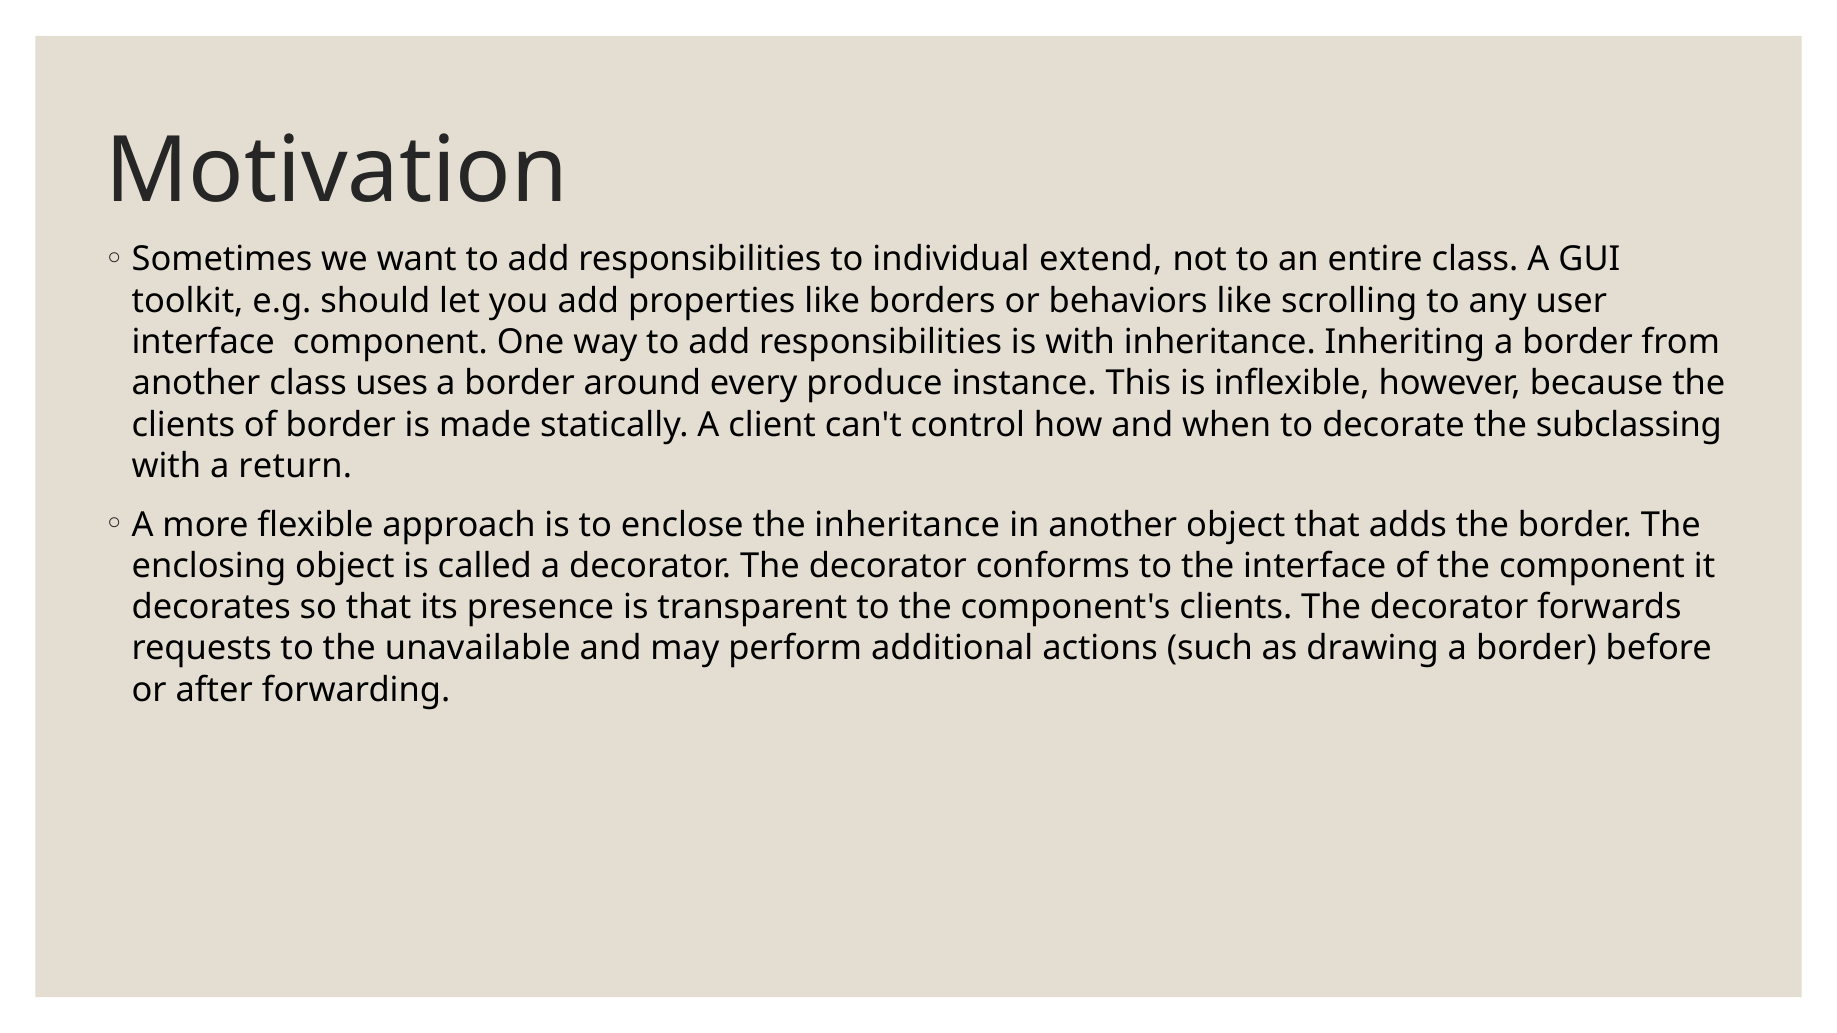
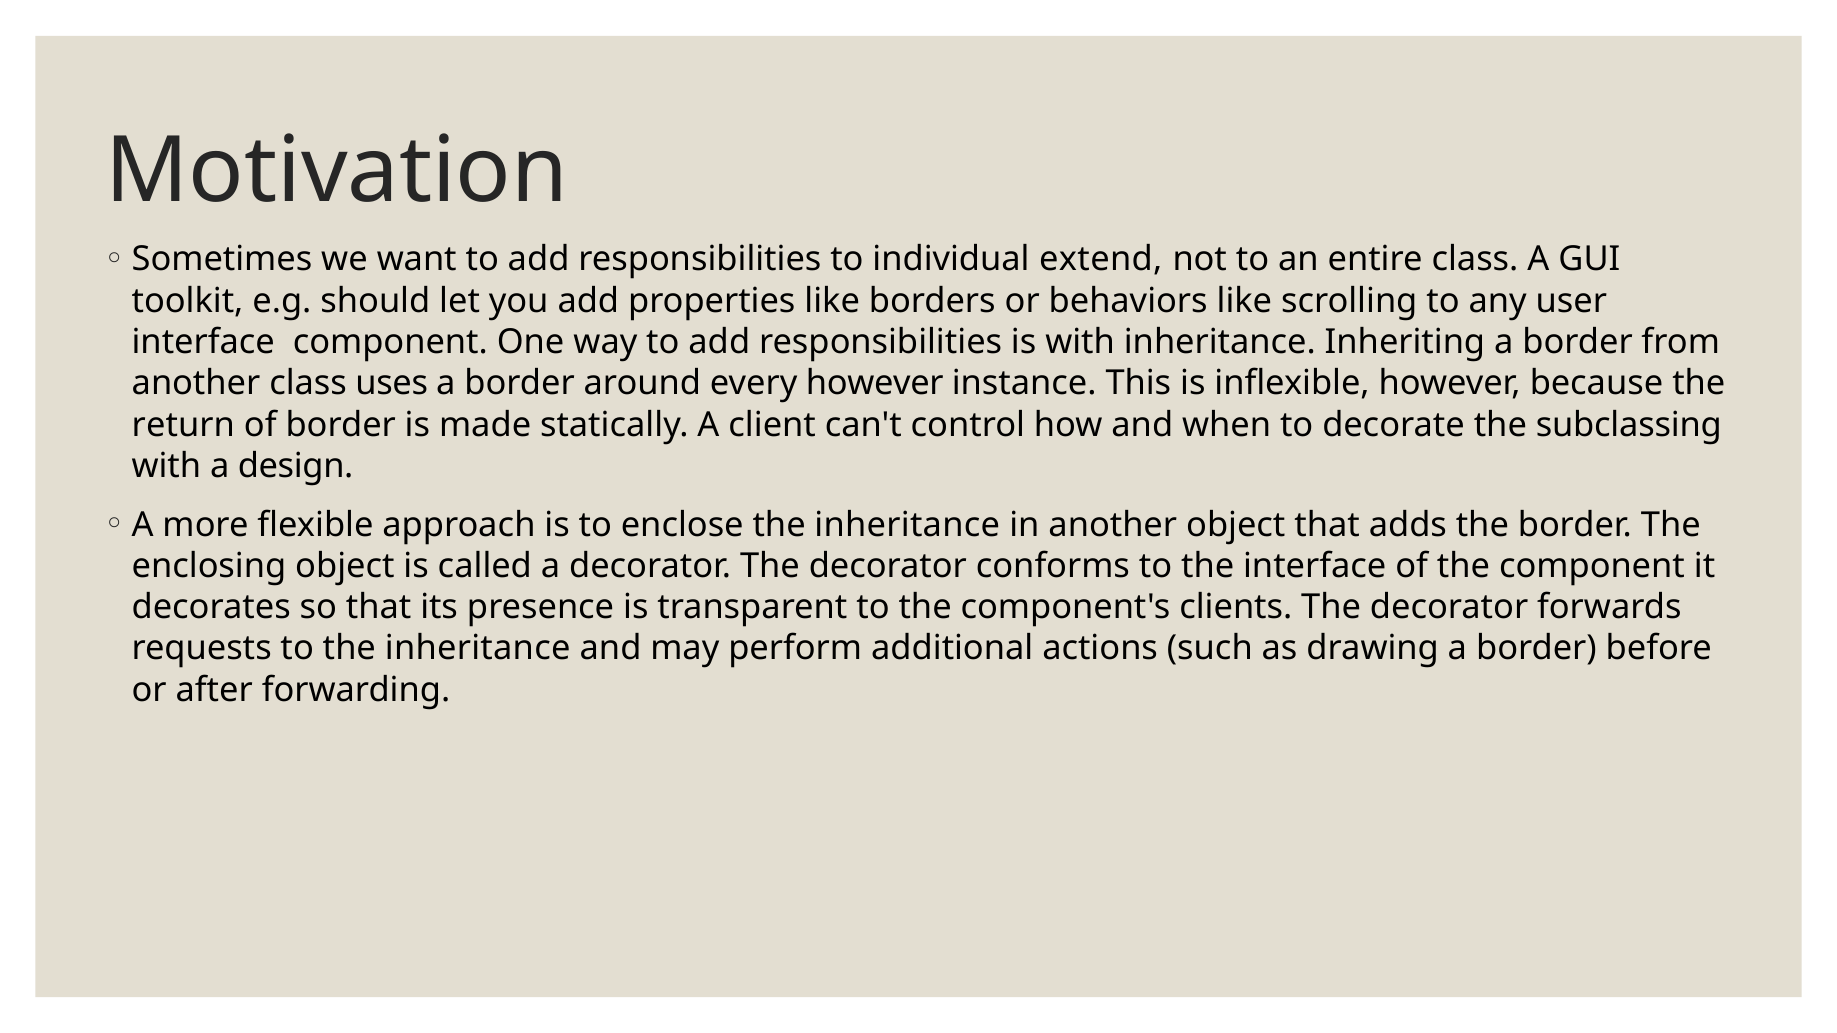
every produce: produce -> however (875, 384)
clients: clients -> return (183, 425)
return: return -> design (296, 466)
to the unavailable: unavailable -> inheritance (478, 649)
